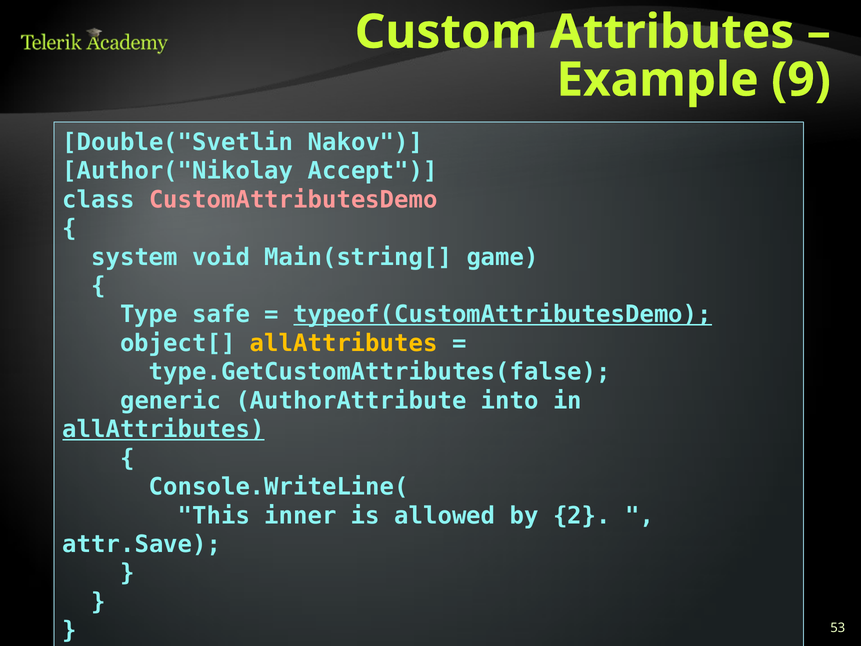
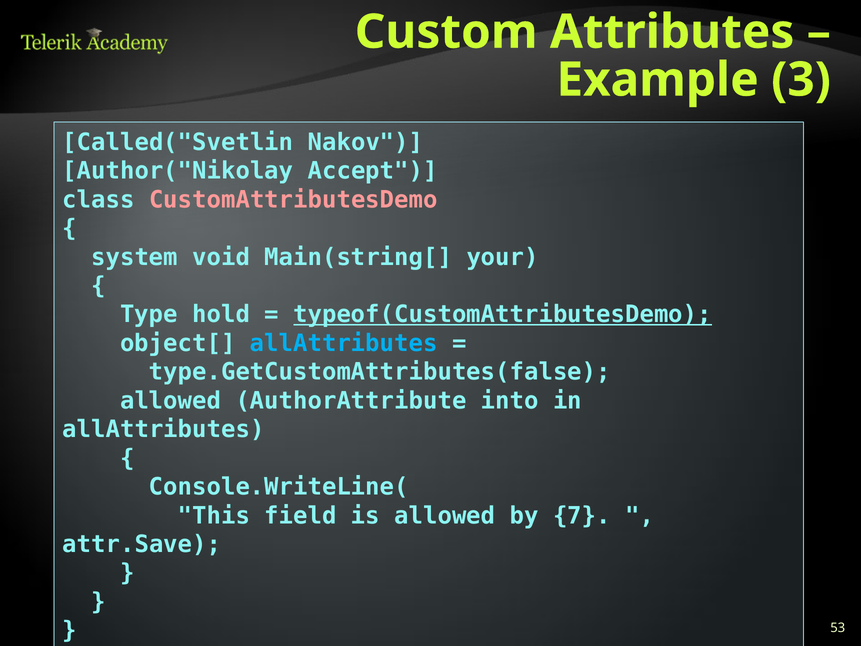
9: 9 -> 3 (801, 80)
Double("Svetlin: Double("Svetlin -> Called("Svetlin (178, 142)
game: game -> your (503, 257)
safe: safe -> hold (221, 314)
allAttributes colour: yellow -> light blue (344, 343)
generic: generic -> allowed (171, 401)
allAttributes underline: present -> none (163, 429)
inner: inner -> field (300, 515)
2: 2 -> 7 (582, 515)
